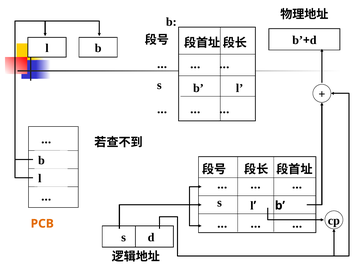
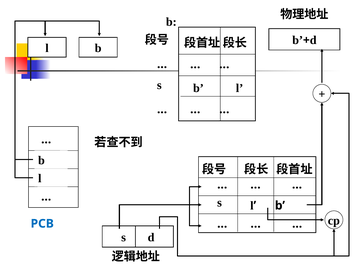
PCB colour: orange -> blue (42, 223)
